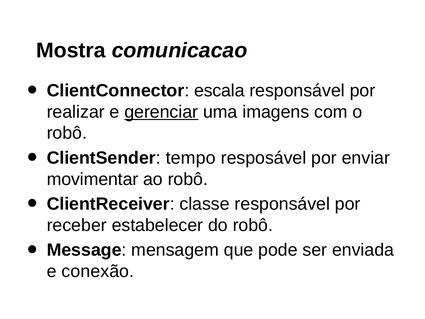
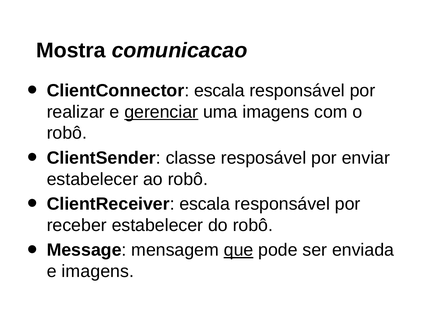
tempo: tempo -> classe (191, 158)
movimentar: movimentar -> estabelecer (92, 179)
ClientReceiver classe: classe -> escala (205, 204)
que underline: none -> present (239, 250)
e conexão: conexão -> imagens (98, 271)
